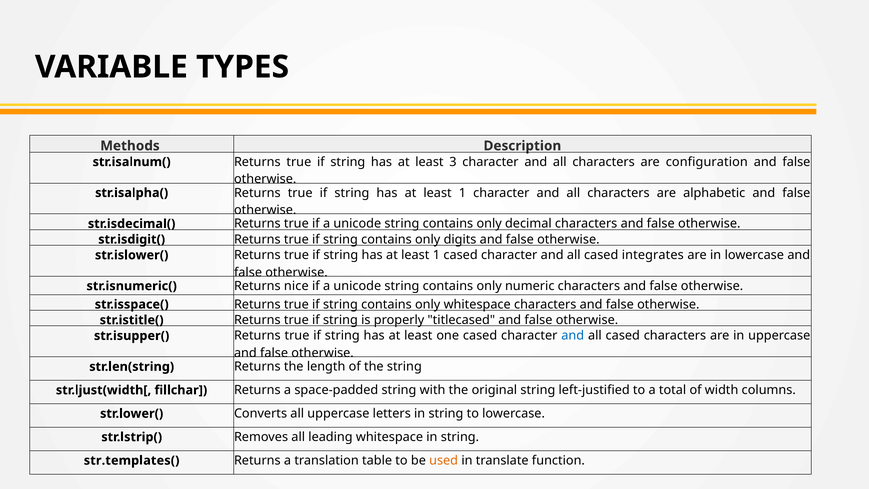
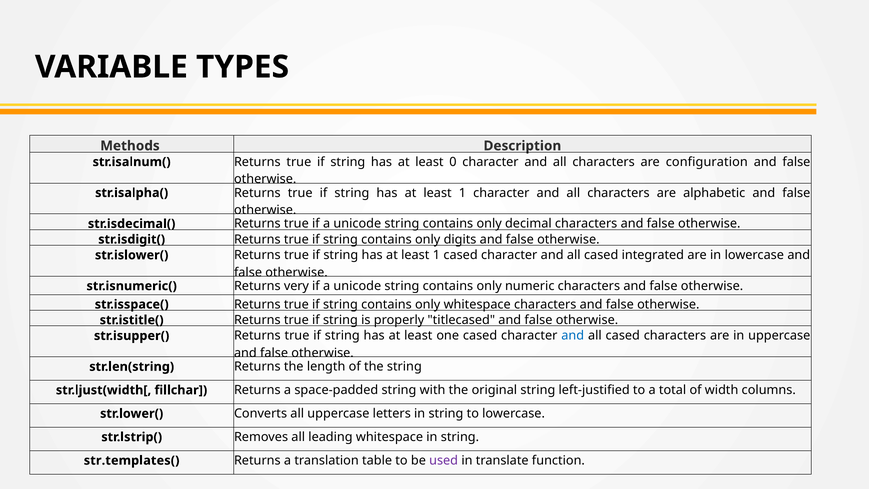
3: 3 -> 0 (453, 162)
integrates: integrates -> integrated (653, 255)
nice: nice -> very (296, 286)
used colour: orange -> purple (444, 460)
